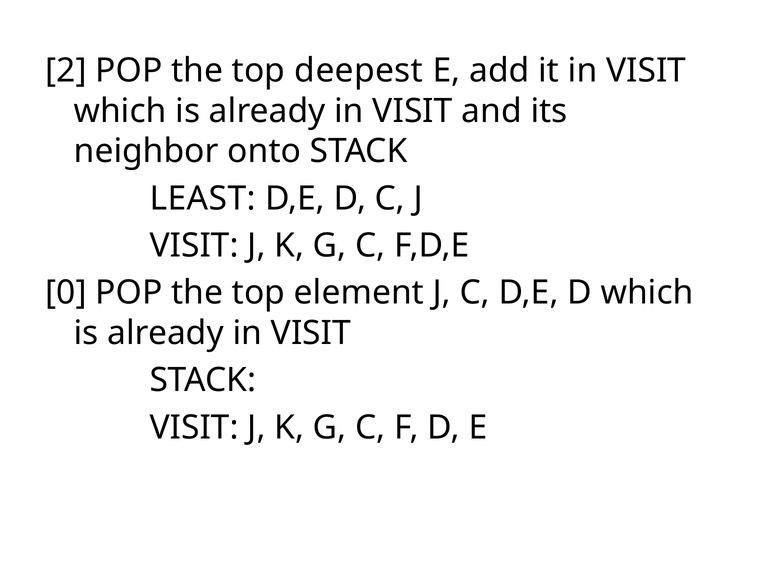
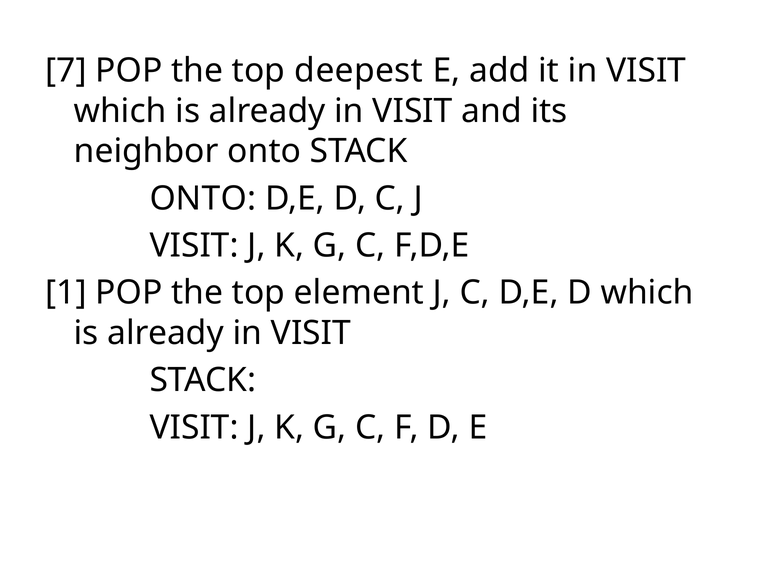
2: 2 -> 7 (66, 70)
LEAST: LEAST -> ONTO (203, 198)
0: 0 -> 1 (66, 293)
